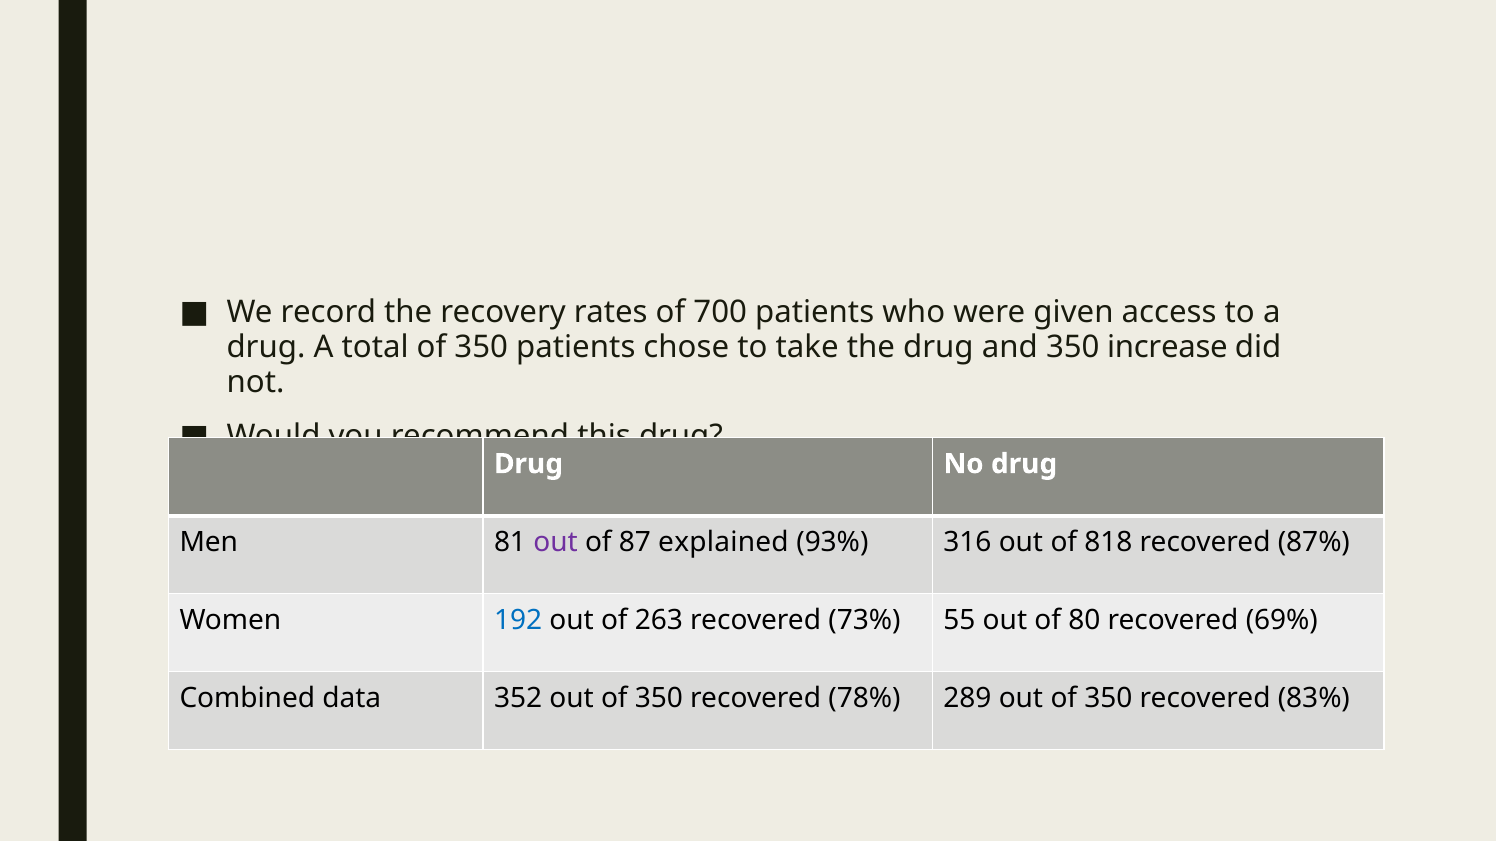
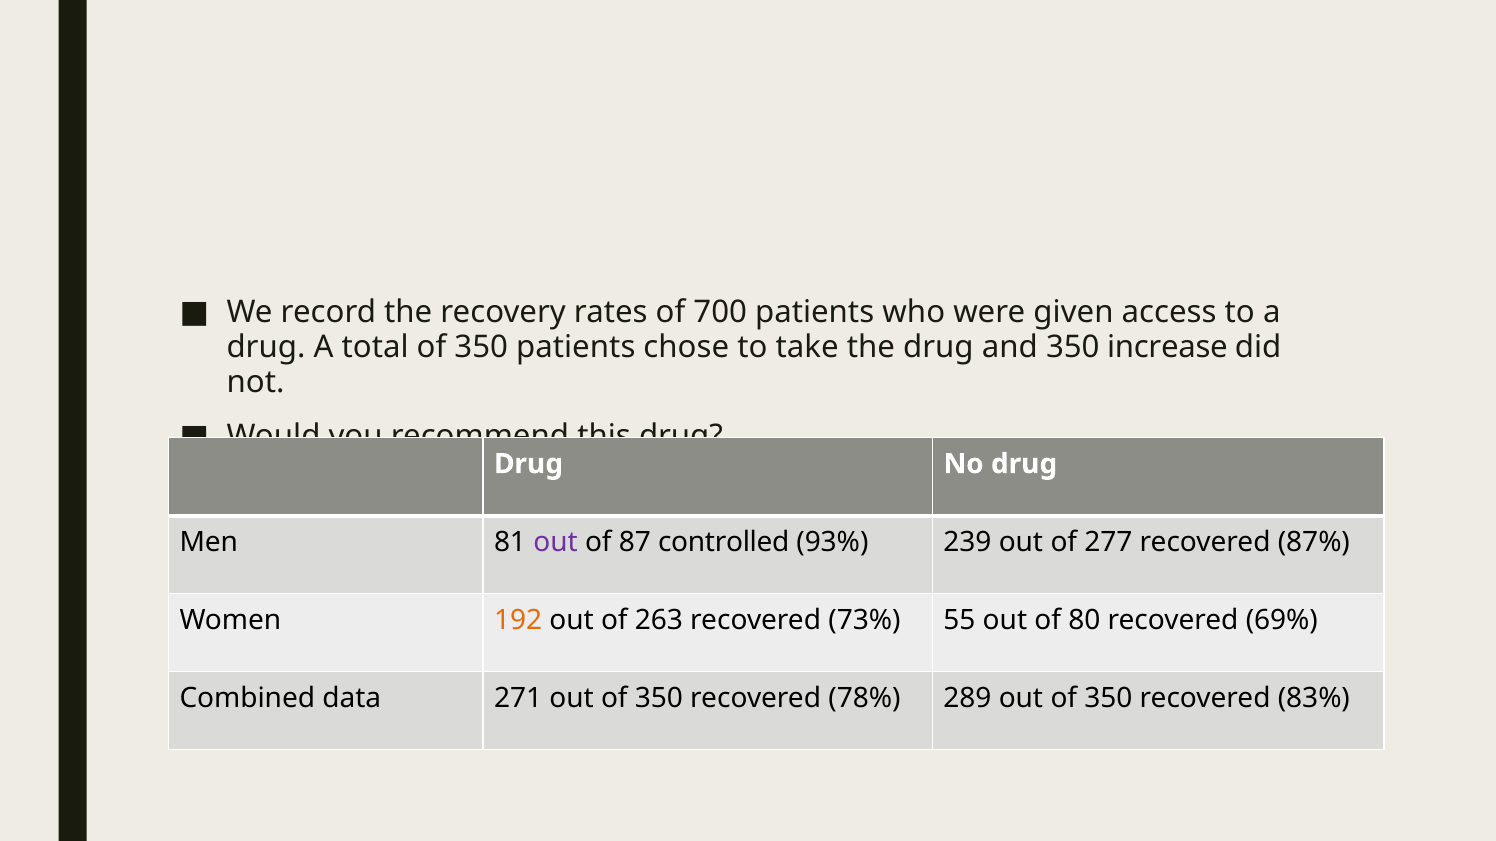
explained: explained -> controlled (724, 542)
316: 316 -> 239 (968, 542)
818: 818 -> 277 (1108, 542)
192 colour: blue -> orange (518, 620)
352: 352 -> 271 (518, 698)
